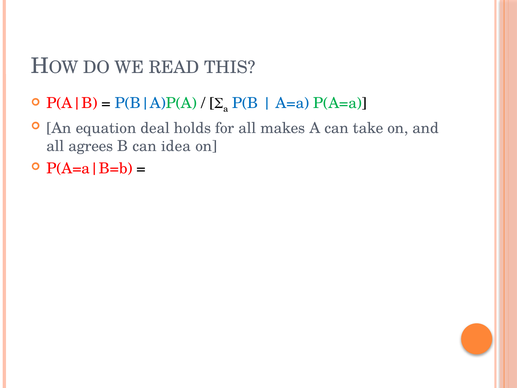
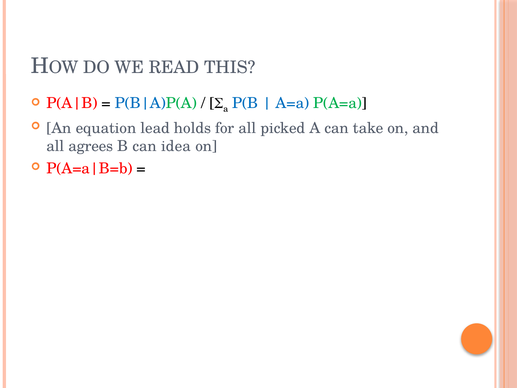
deal: deal -> lead (155, 128)
makes: makes -> picked (283, 128)
